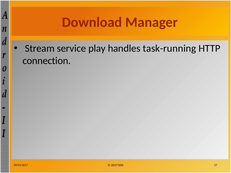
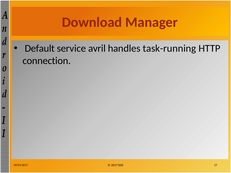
Stream: Stream -> Default (40, 48)
play: play -> avril (97, 48)
